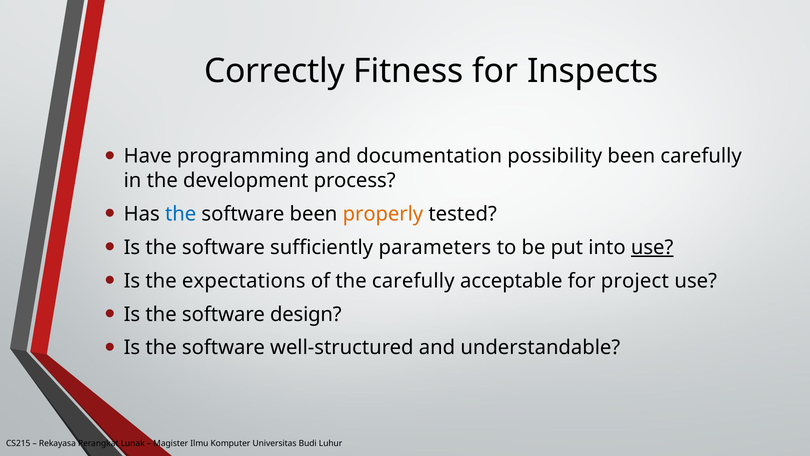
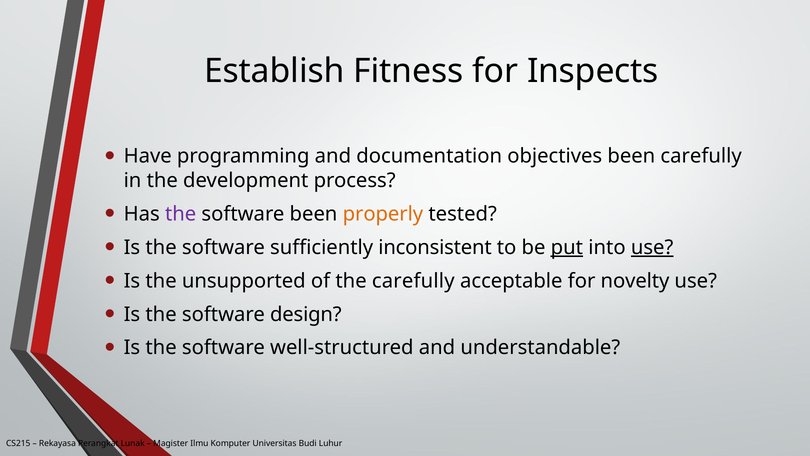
Correctly: Correctly -> Establish (274, 71)
possibility: possibility -> objectives (555, 156)
the colour: blue -> purple (181, 214)
parameters: parameters -> inconsistent (435, 247)
put underline: none -> present (567, 247)
expectations: expectations -> unsupported (244, 281)
project: project -> novelty (635, 281)
